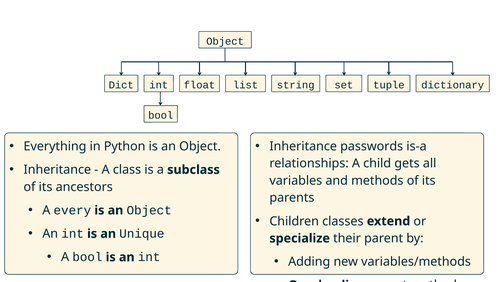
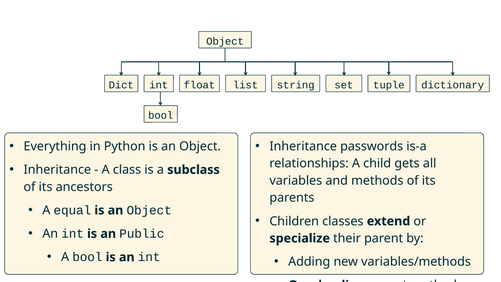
every: every -> equal (72, 210)
Unique: Unique -> Public (142, 234)
